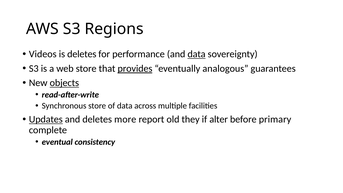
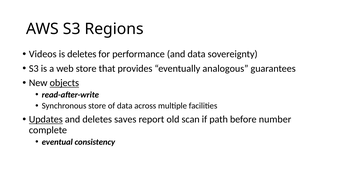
data underline: present -> none (197, 54)
provides underline: present -> none (135, 69)
more: more -> saves (125, 119)
they: they -> scan (191, 119)
alter: alter -> path (219, 119)
primary: primary -> number (275, 119)
